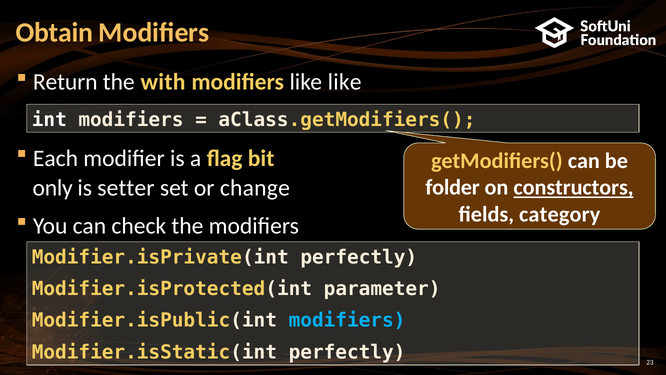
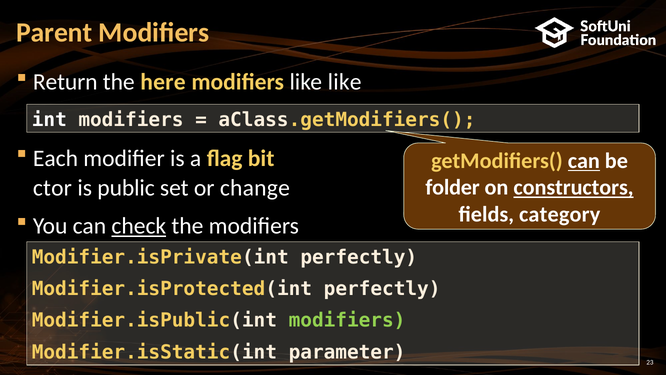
Obtain: Obtain -> Parent (54, 32)
with: with -> here (163, 82)
can underline: none -> present (584, 161)
only: only -> ctor (52, 188)
setter: setter -> public (126, 188)
check underline: none -> present (139, 226)
Modifier.isProtected(int parameter: parameter -> perfectly (382, 289)
modifiers colour: light blue -> light green (347, 320)
Modifier.isStatic(int perfectly: perfectly -> parameter (347, 352)
